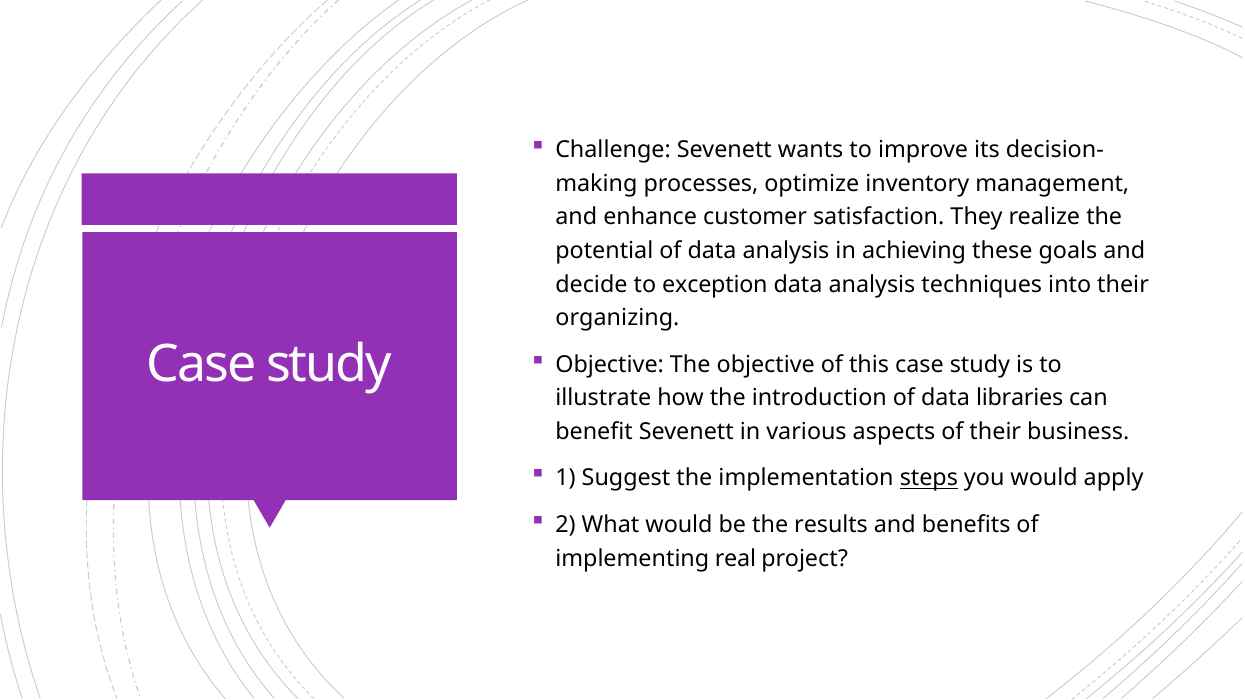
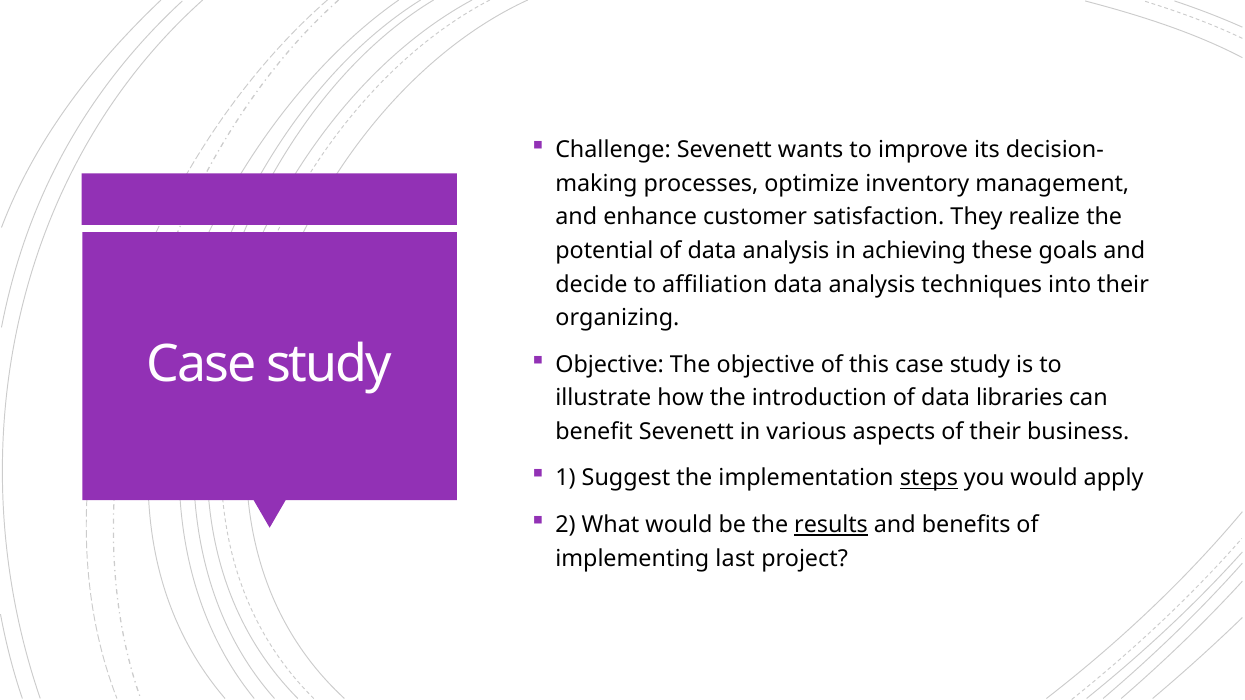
exception: exception -> affiliation (715, 285)
results underline: none -> present (831, 525)
real: real -> last (735, 559)
